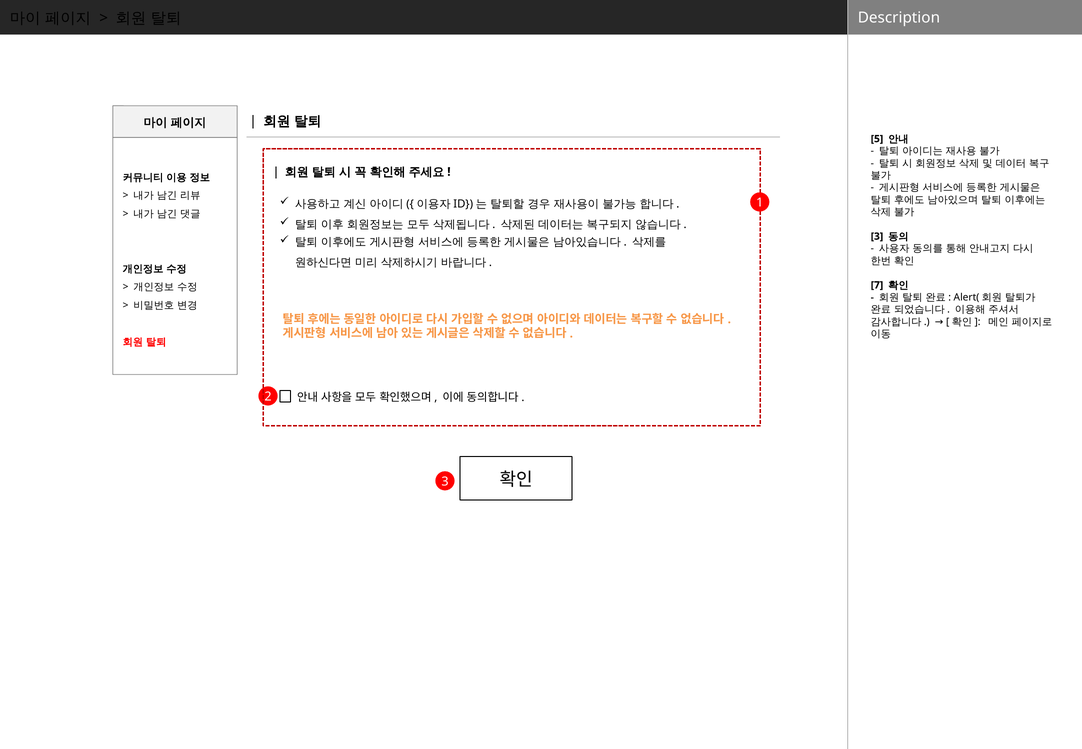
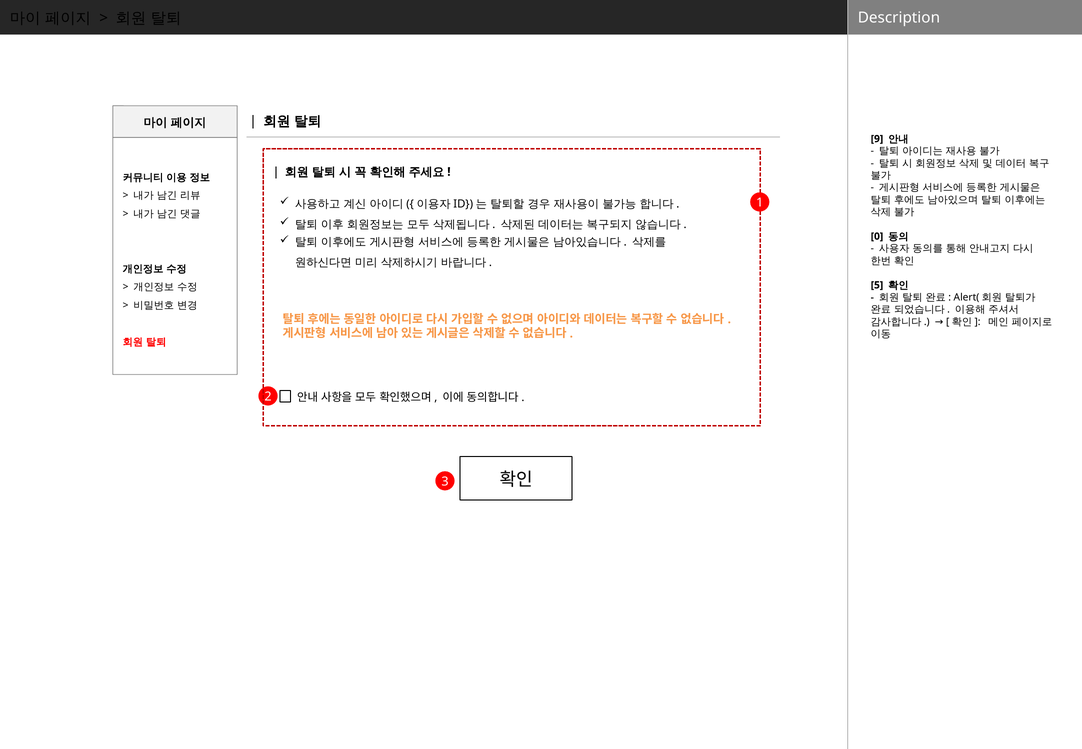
5: 5 -> 9 (877, 139)
3: 3 -> 0 (877, 236)
7: 7 -> 5 (877, 285)
